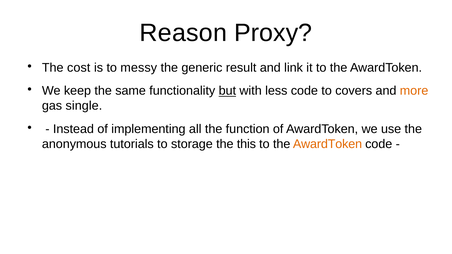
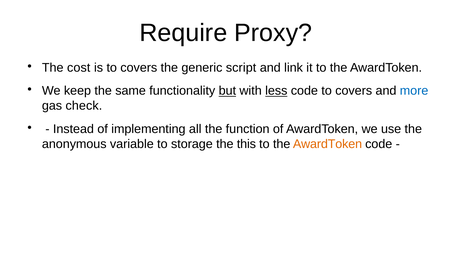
Reason: Reason -> Require (183, 33)
is to messy: messy -> covers (139, 68)
result: result -> script (241, 68)
less underline: none -> present (276, 91)
more colour: orange -> blue (414, 91)
single: single -> check (84, 106)
tutorials: tutorials -> variable (132, 144)
